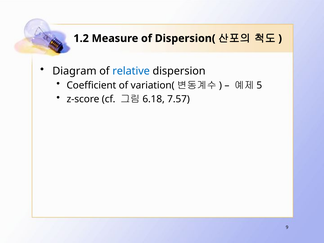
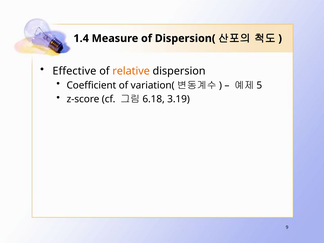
1.2: 1.2 -> 1.4 (81, 38)
Diagram: Diagram -> Effective (74, 71)
relative colour: blue -> orange (131, 71)
7.57: 7.57 -> 3.19 (179, 99)
